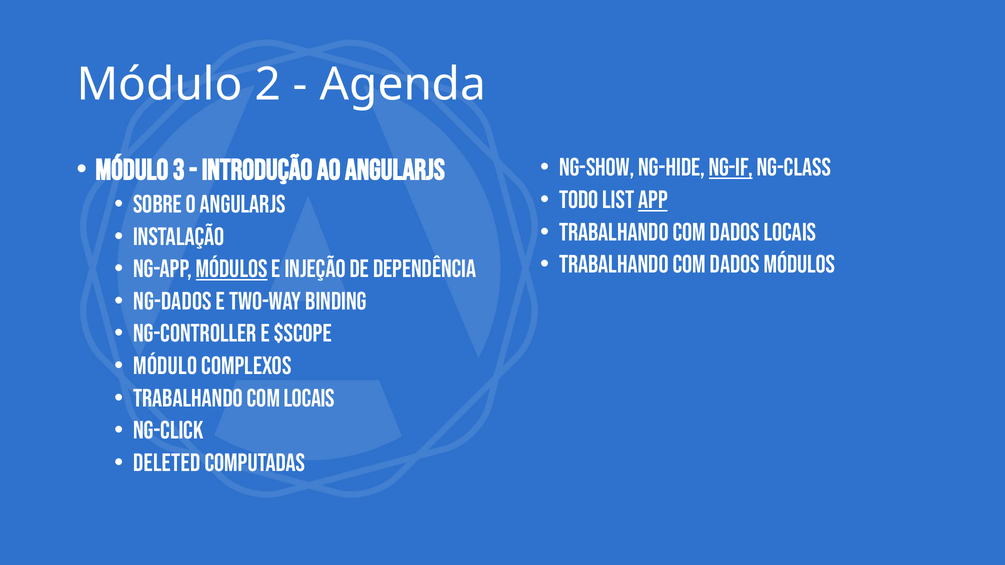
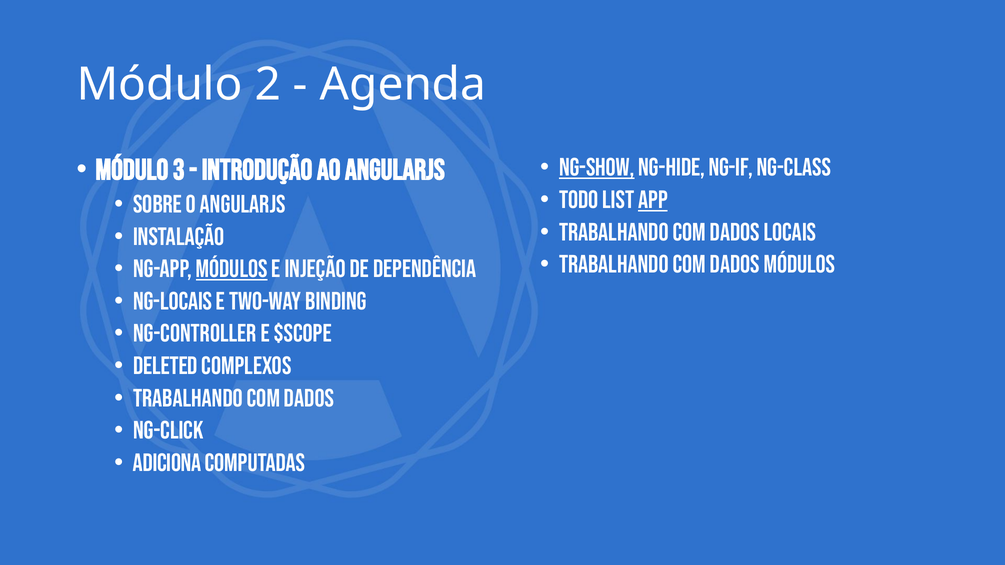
Ng-show underline: none -> present (597, 168)
ng-if underline: present -> none (731, 168)
ng-dados: ng-dados -> ng-locais (173, 302)
Módulo: Módulo -> Deleted (165, 366)
locais: locais -> dados (309, 399)
Deleted: Deleted -> Adiciona (167, 463)
